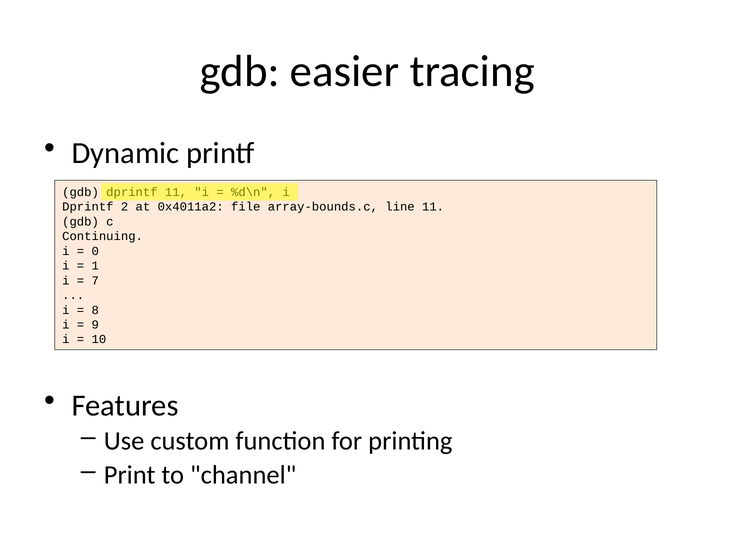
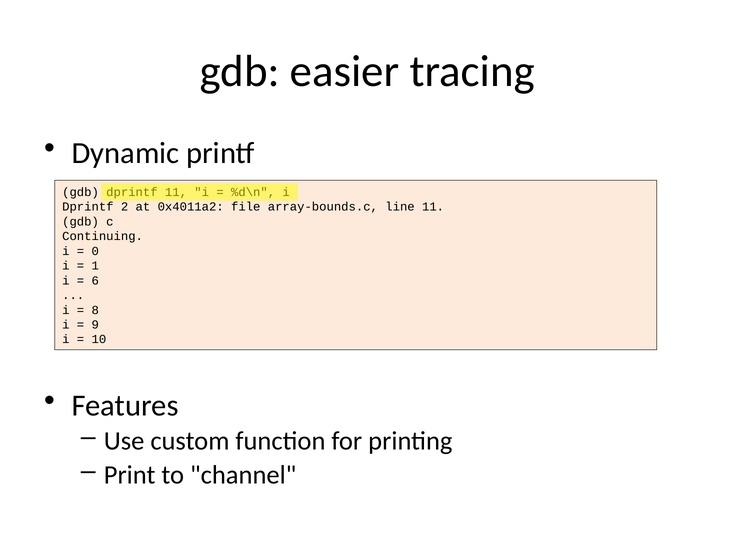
7: 7 -> 6 (95, 280)
